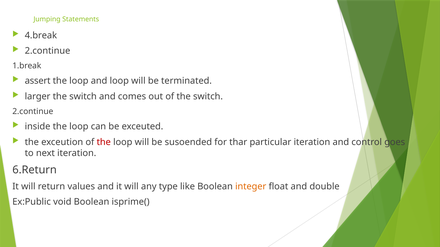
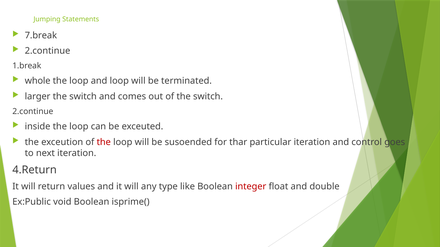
4.break: 4.break -> 7.break (41, 35)
assert: assert -> whole (38, 81)
6.Return: 6.Return -> 4.Return (35, 170)
integer colour: orange -> red (251, 187)
